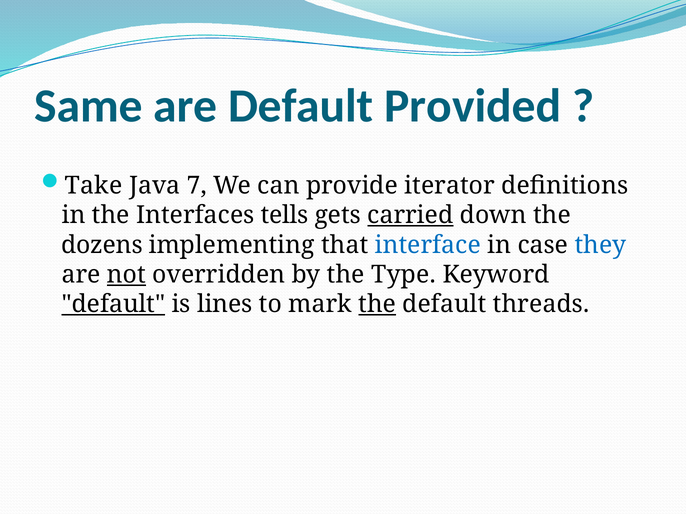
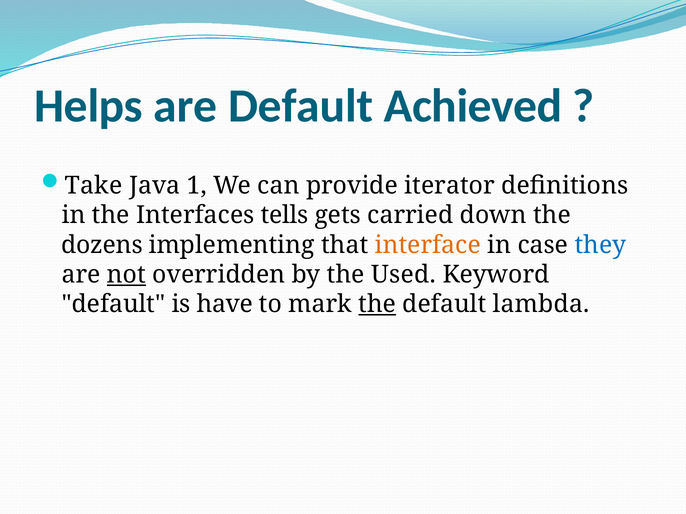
Same: Same -> Helps (89, 106)
Provided: Provided -> Achieved (473, 106)
7: 7 -> 1 (197, 186)
carried underline: present -> none (410, 215)
interface colour: blue -> orange (428, 245)
Type: Type -> Used (404, 275)
default underline: present -> none (113, 305)
lines: lines -> have (225, 305)
threads: threads -> lambda (541, 305)
